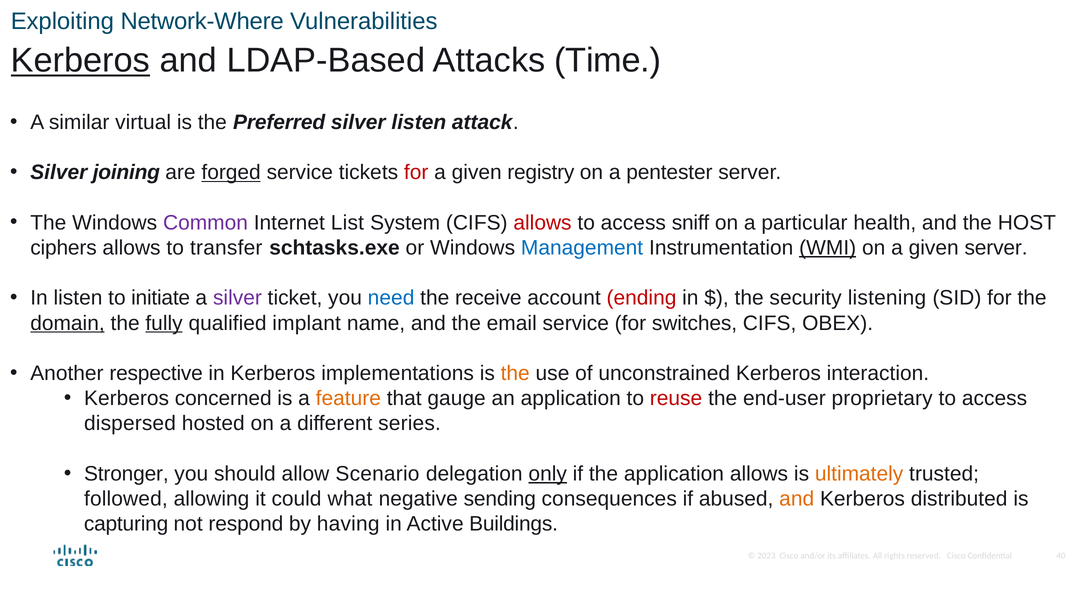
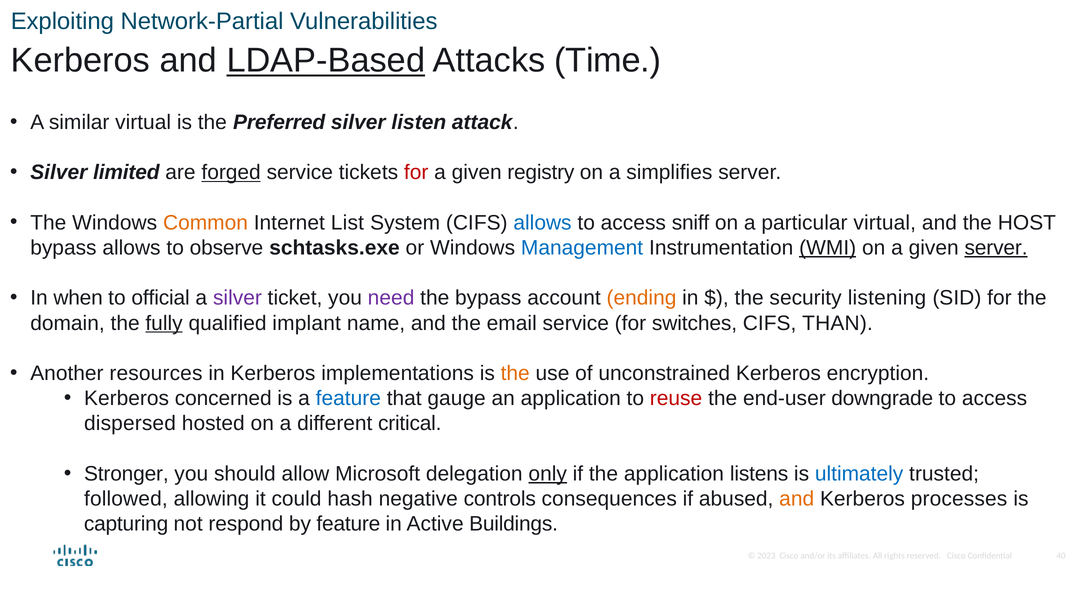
Network-Where: Network-Where -> Network-Partial (202, 21)
Kerberos underline: present -> none (80, 61)
LDAP-Based underline: none -> present (326, 61)
joining: joining -> limited (126, 173)
pentester: pentester -> simplifies (669, 173)
Common colour: purple -> orange (205, 223)
allows colour: red -> blue (543, 223)
particular health: health -> virtual (885, 223)
ciphers: ciphers -> bypass (63, 248)
transfer: transfer -> observe (226, 248)
server underline: none -> present (996, 248)
In listen: listen -> when (78, 298)
initiate: initiate -> official (161, 298)
need colour: blue -> purple (391, 298)
the receive: receive -> bypass (488, 298)
ending colour: red -> orange (642, 298)
domain underline: present -> none (67, 323)
OBEX: OBEX -> THAN (838, 323)
respective: respective -> resources (156, 374)
interaction: interaction -> encryption (878, 374)
feature colour: orange -> blue (348, 399)
proprietary: proprietary -> downgrade (882, 399)
series: series -> critical (410, 424)
Scenario: Scenario -> Microsoft (378, 474)
application allows: allows -> listens (759, 474)
ultimately colour: orange -> blue (859, 474)
what: what -> hash (350, 499)
sending: sending -> controls (500, 499)
distributed: distributed -> processes (959, 499)
by having: having -> feature (348, 524)
